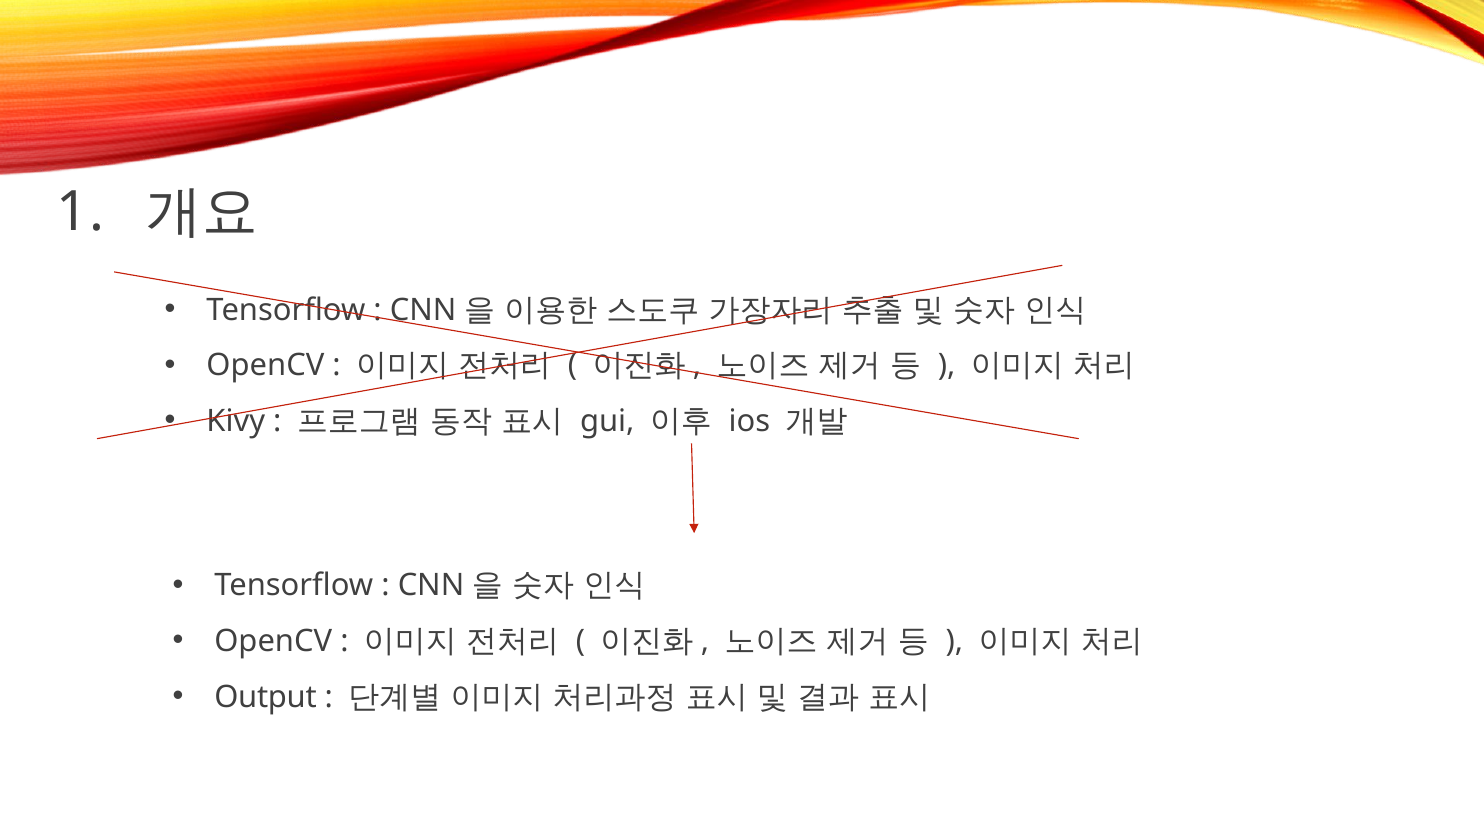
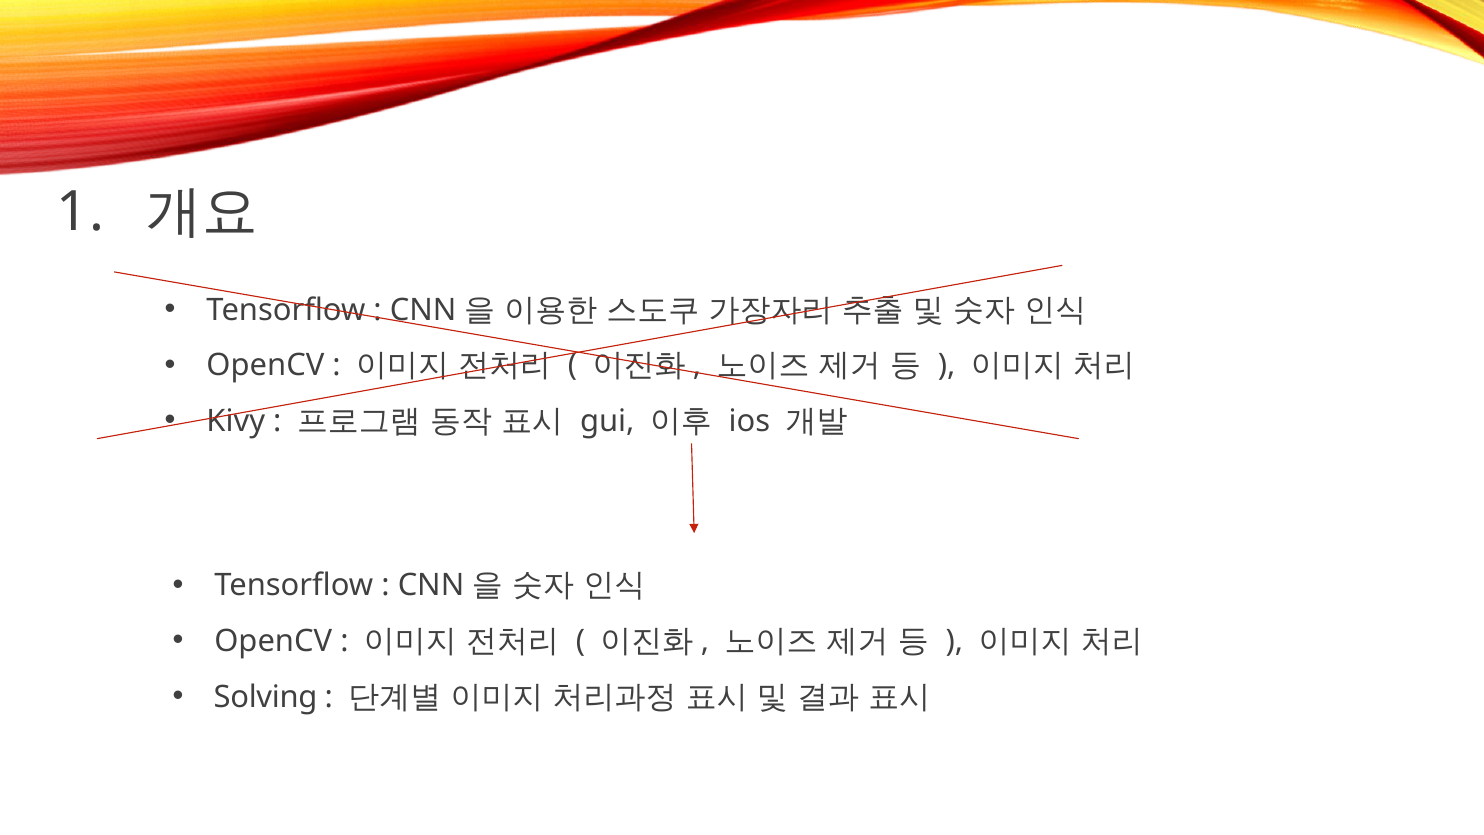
Output: Output -> Solving (266, 697)
